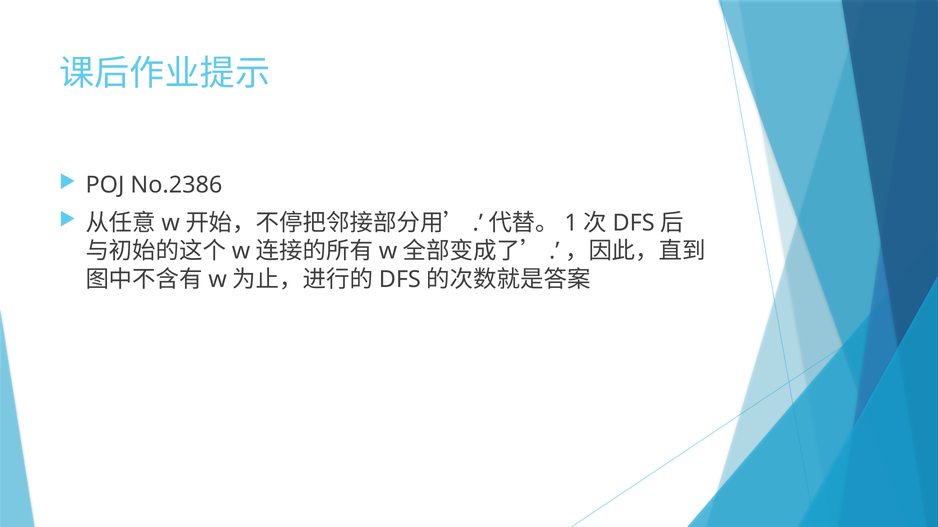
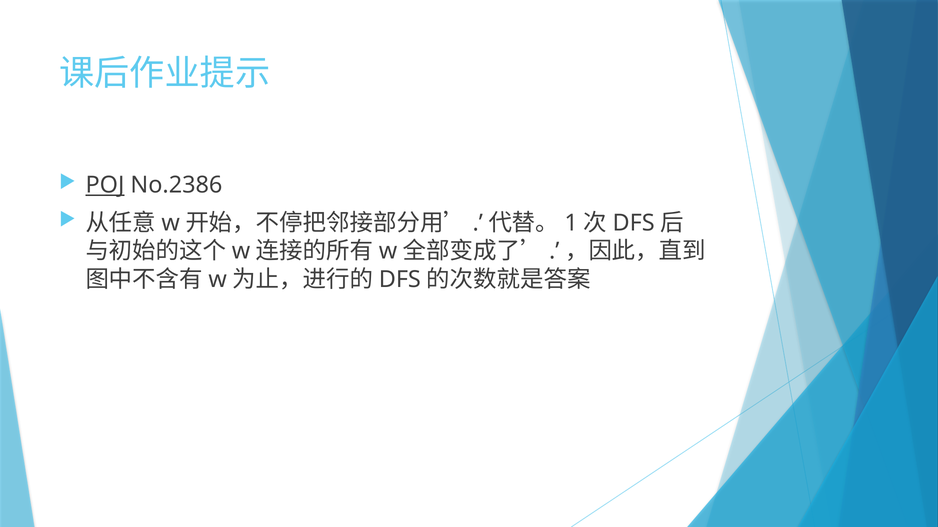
POJ underline: none -> present (105, 185)
